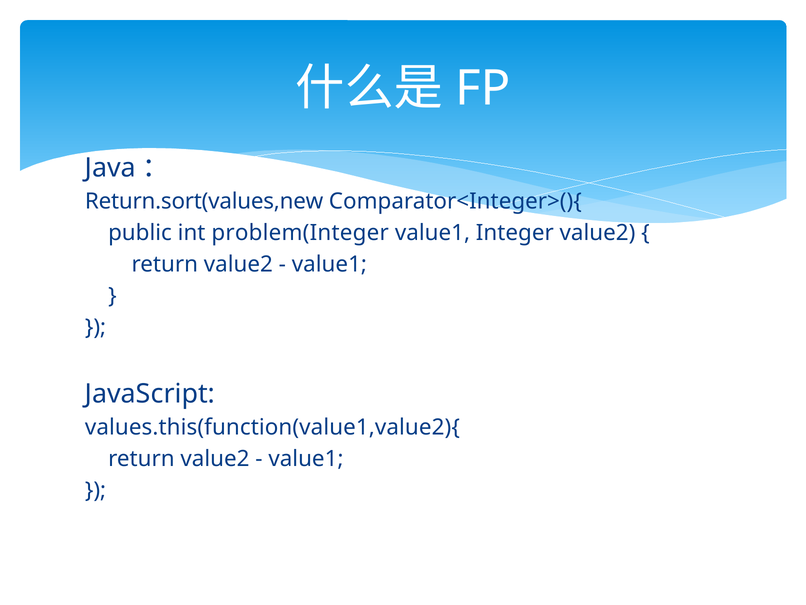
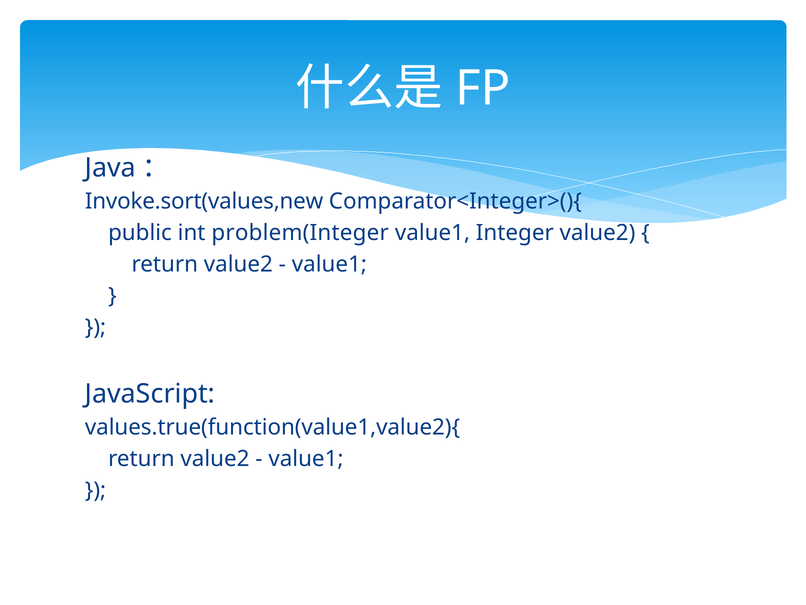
Return.sort(values,new: Return.sort(values,new -> Invoke.sort(values,new (204, 201)
values.this(function(value1,value2){: values.this(function(value1,value2){ -> values.true(function(value1,value2){ (272, 427)
